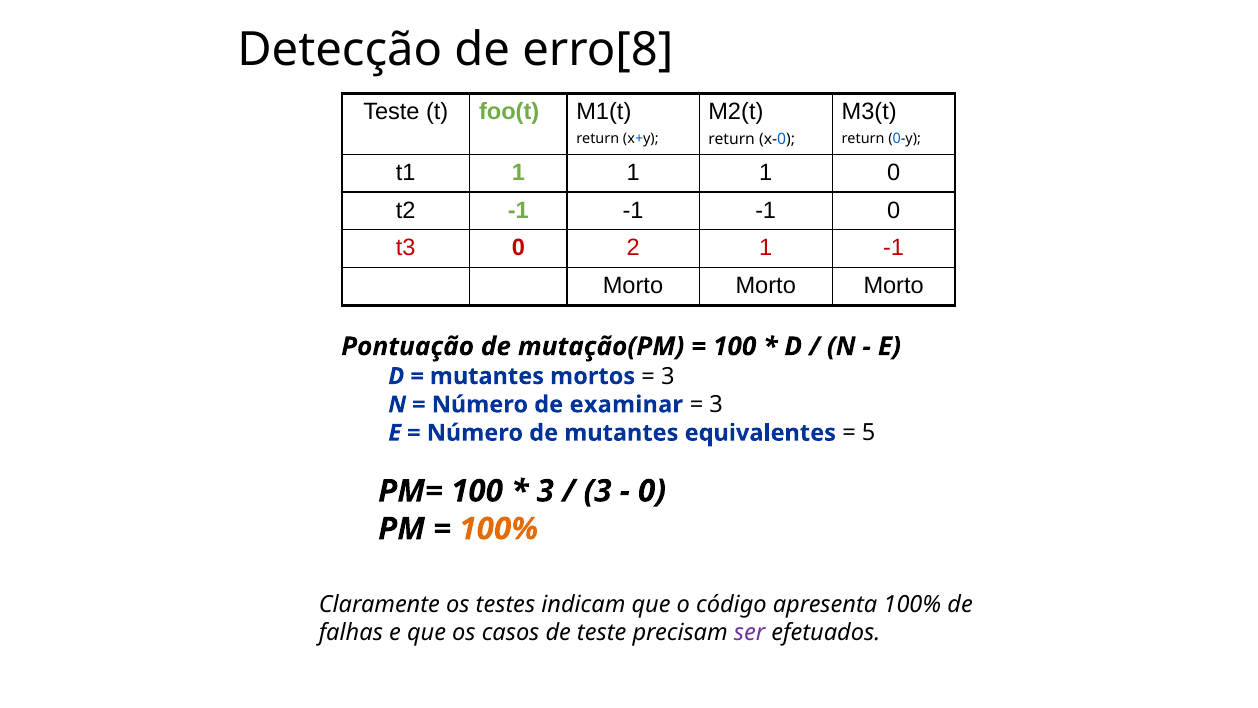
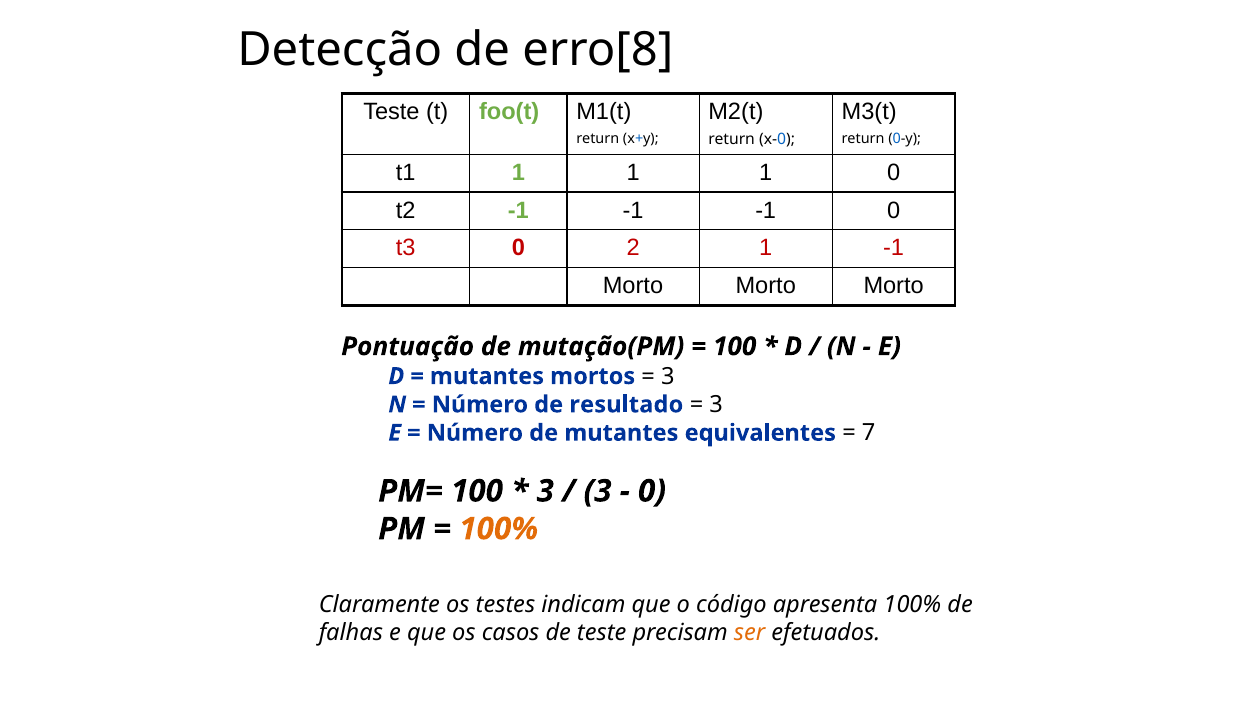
examinar: examinar -> resultado (626, 404)
5: 5 -> 7 (869, 433)
ser colour: purple -> orange (750, 633)
